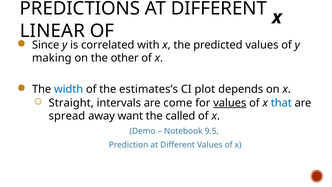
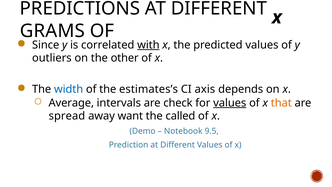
LINEAR: LINEAR -> GRAMS (52, 31)
with underline: none -> present (148, 45)
making: making -> outliers (52, 58)
plot: plot -> axis (205, 89)
Straight: Straight -> Average (71, 103)
come: come -> check (178, 103)
that colour: blue -> orange (281, 103)
